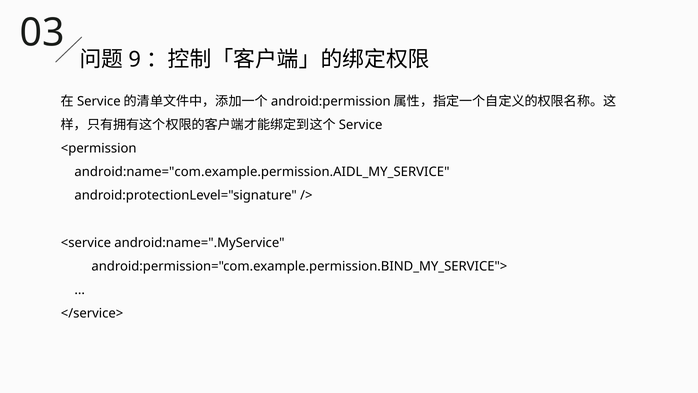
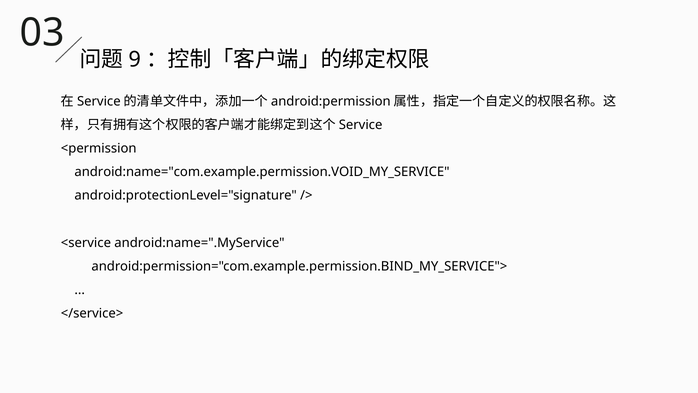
android:name="com.example.permission.AIDL_MY_SERVICE: android:name="com.example.permission.AIDL_MY_SERVICE -> android:name="com.example.permission.VOID_MY_SERVICE (262, 172)
